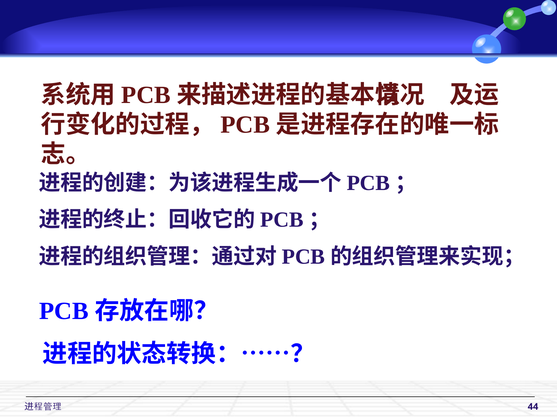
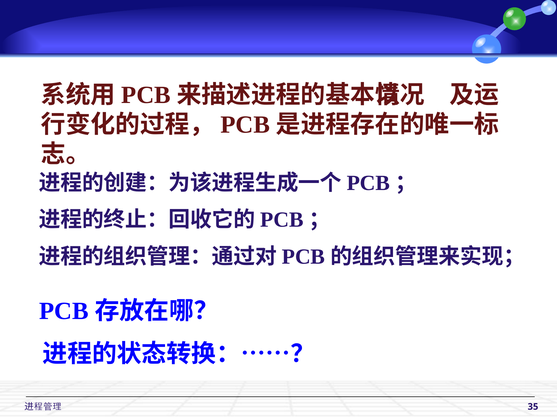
44: 44 -> 35 (533, 407)
